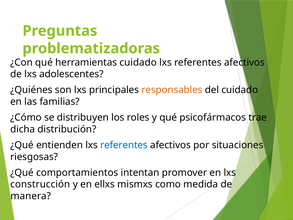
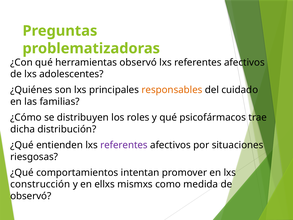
herramientas cuidado: cuidado -> observó (138, 62)
referentes colour: blue -> purple (124, 145)
manera: manera -> observó (31, 196)
